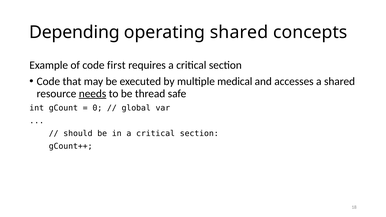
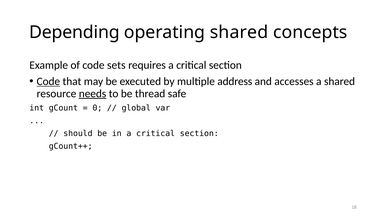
first: first -> sets (116, 65)
Code underline: none -> present (48, 81)
medical: medical -> address (235, 81)
